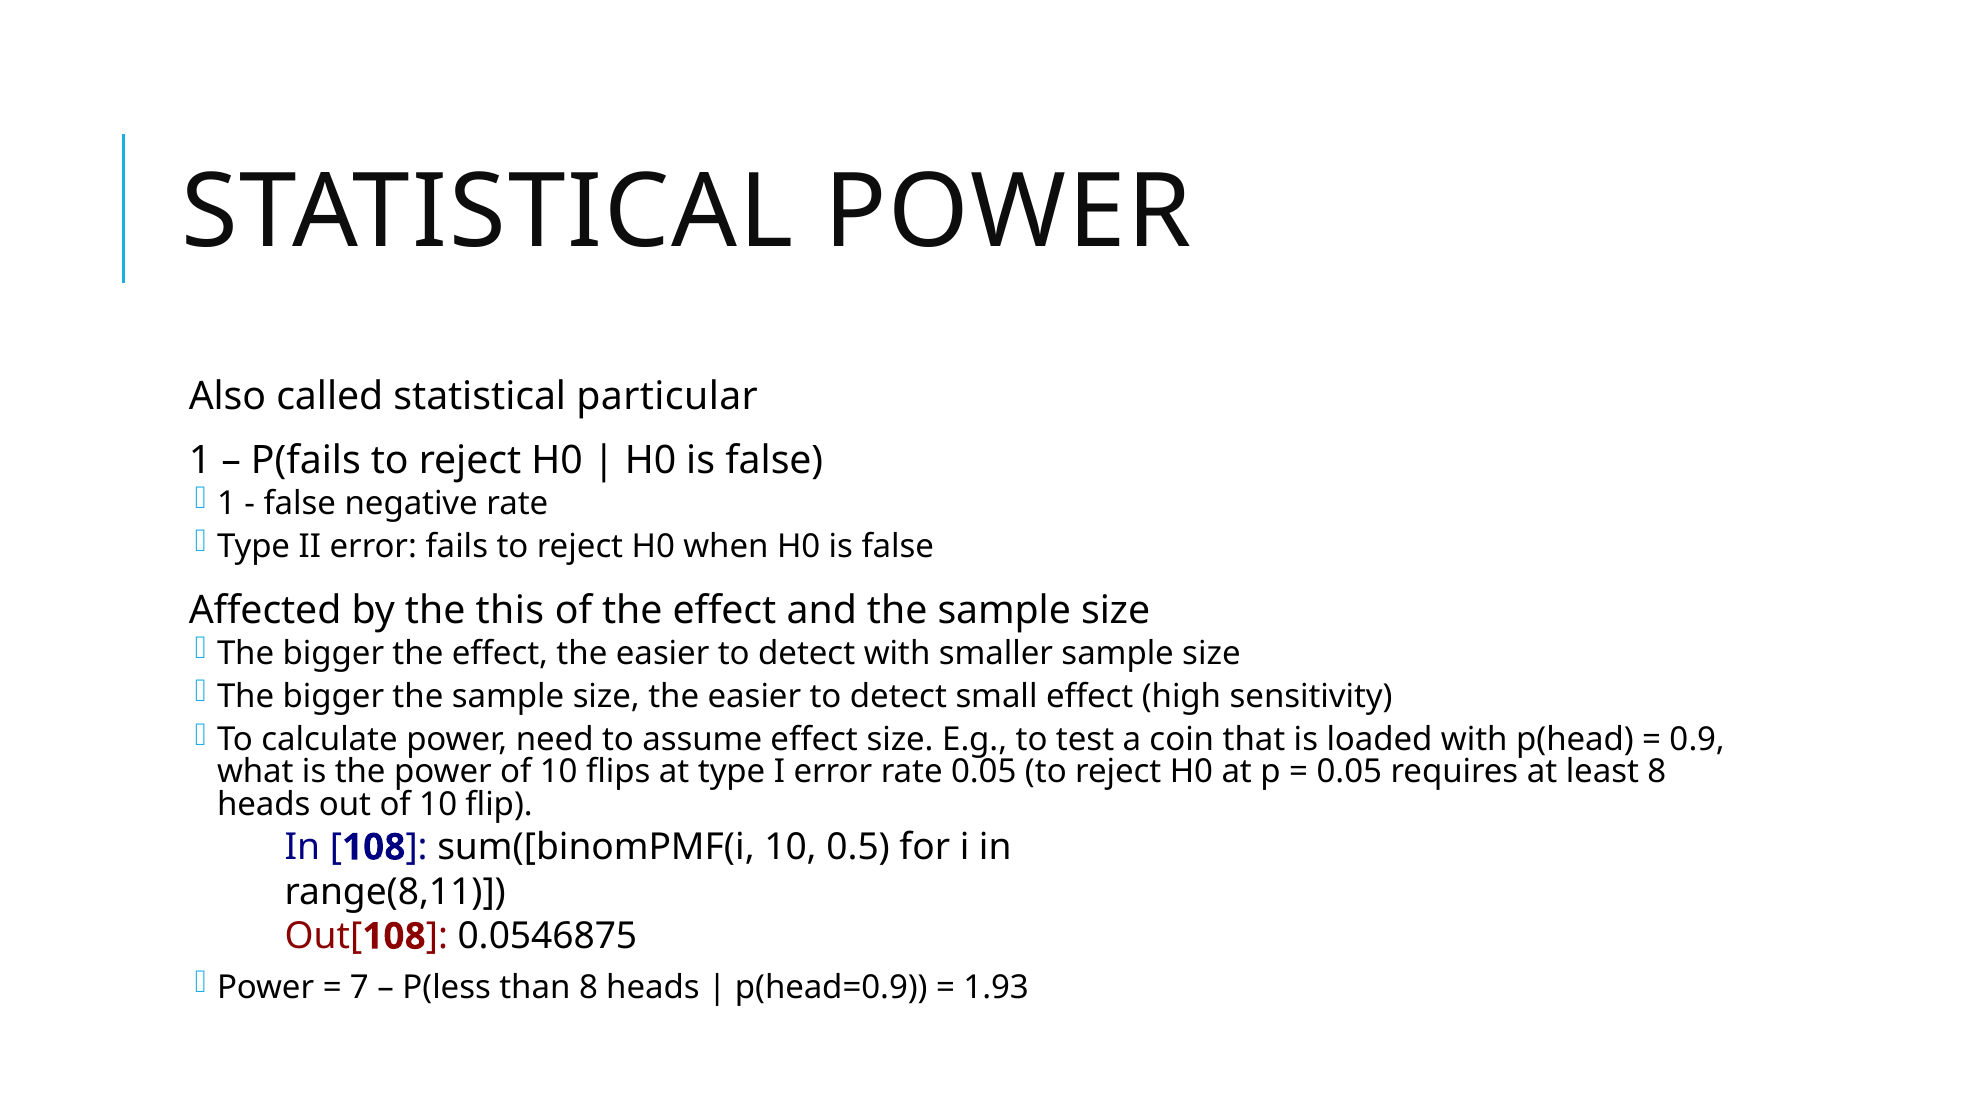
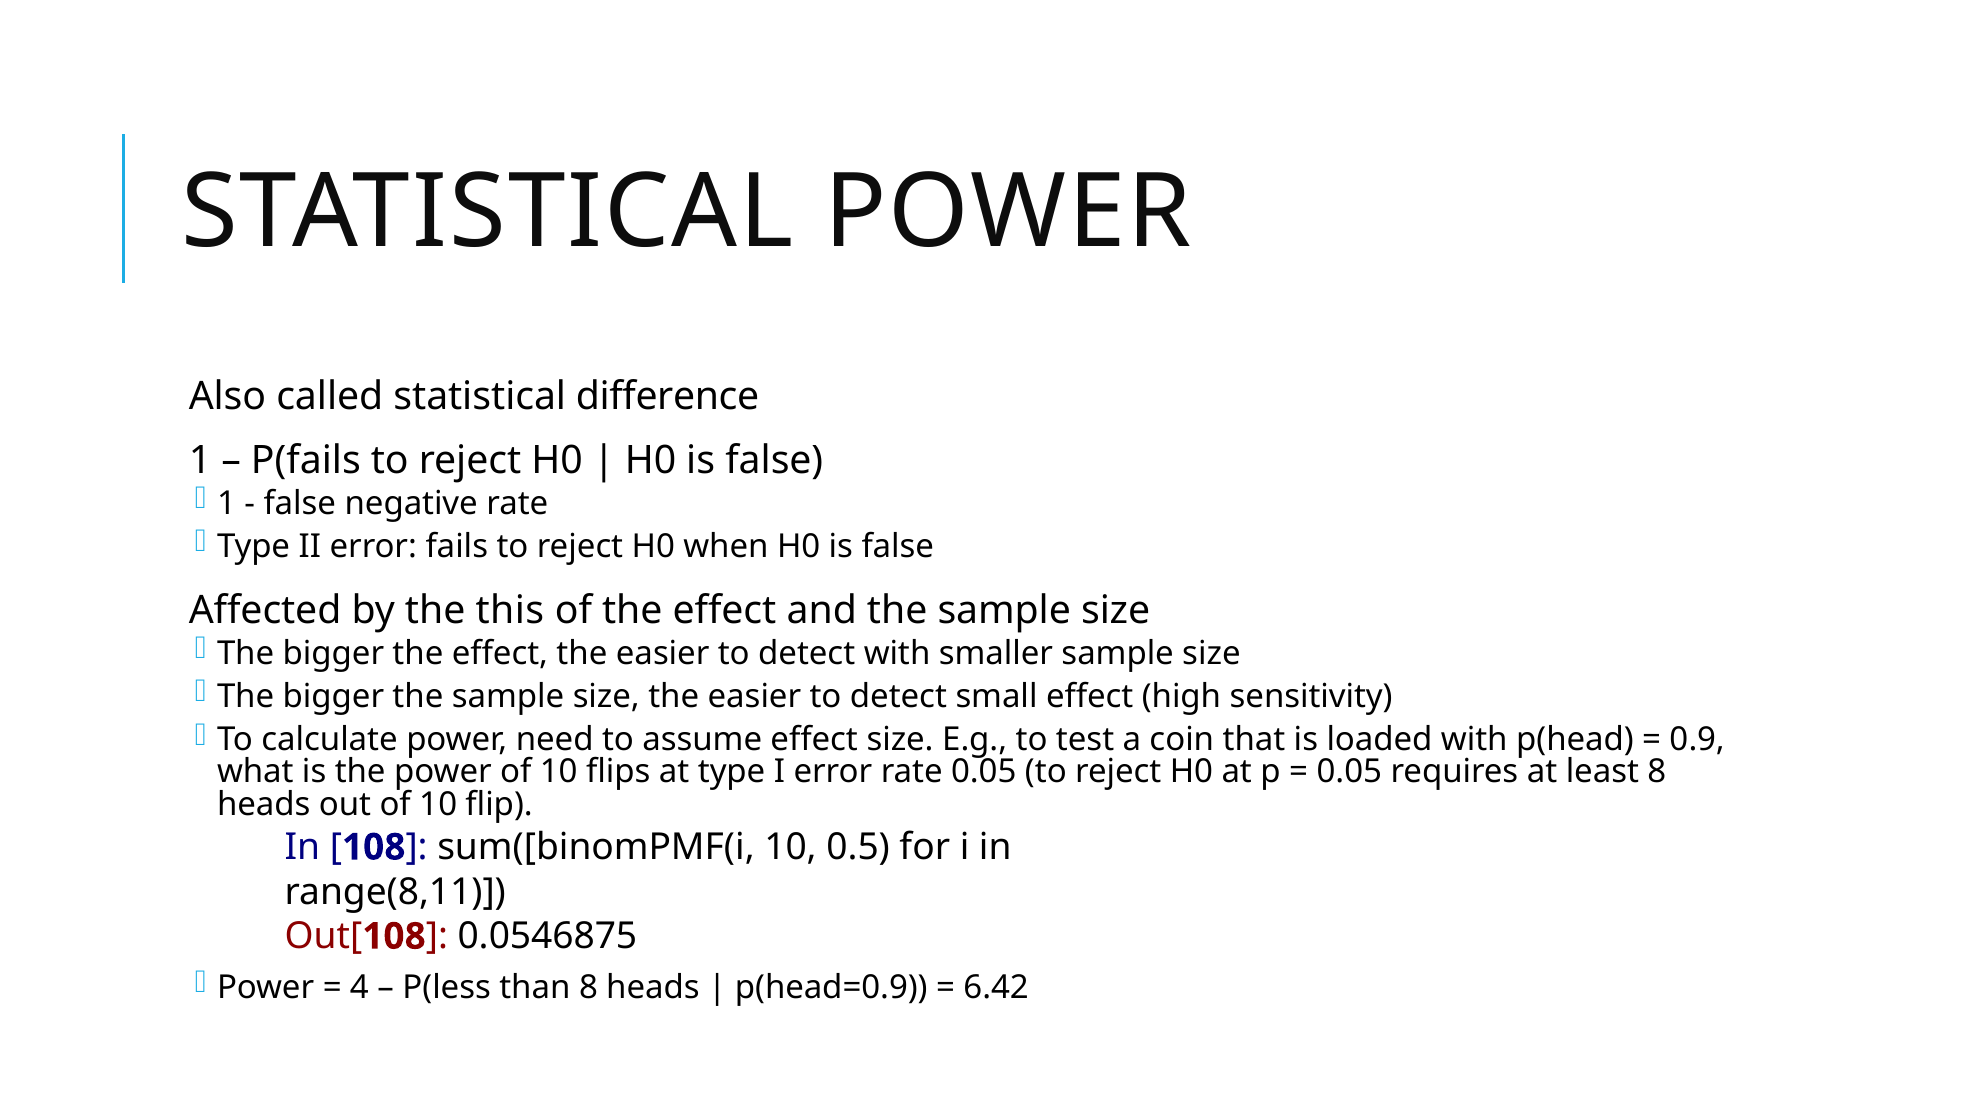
particular: particular -> difference (668, 397)
7: 7 -> 4 (359, 987)
1.93: 1.93 -> 6.42 (996, 987)
